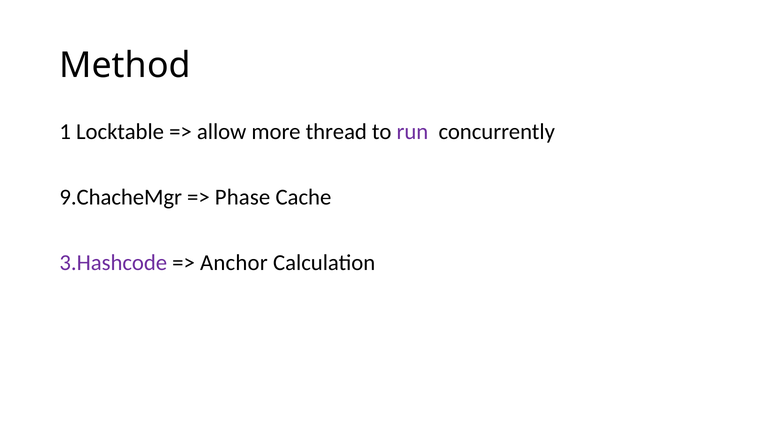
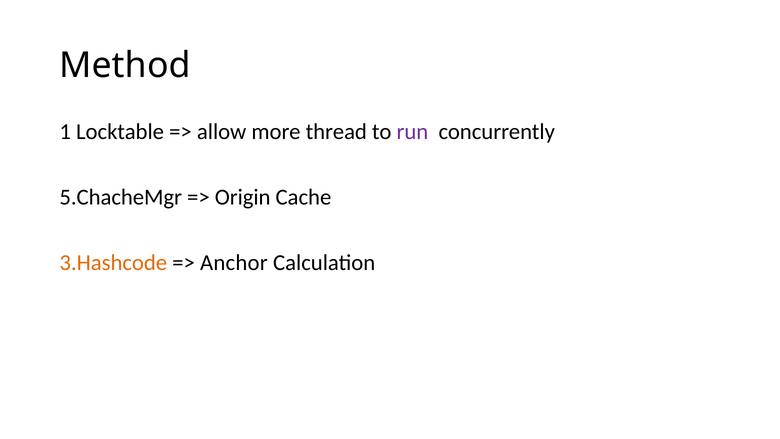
9.ChacheMgr: 9.ChacheMgr -> 5.ChacheMgr (121, 197)
Phase: Phase -> Origin (243, 197)
3.Hashcode colour: purple -> orange (113, 263)
